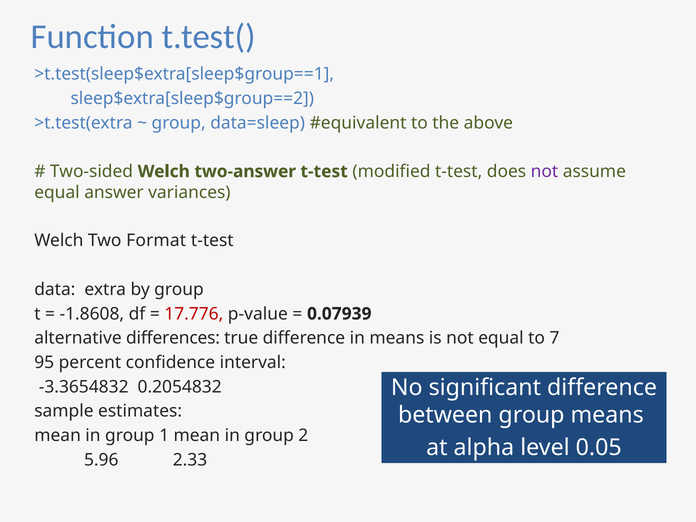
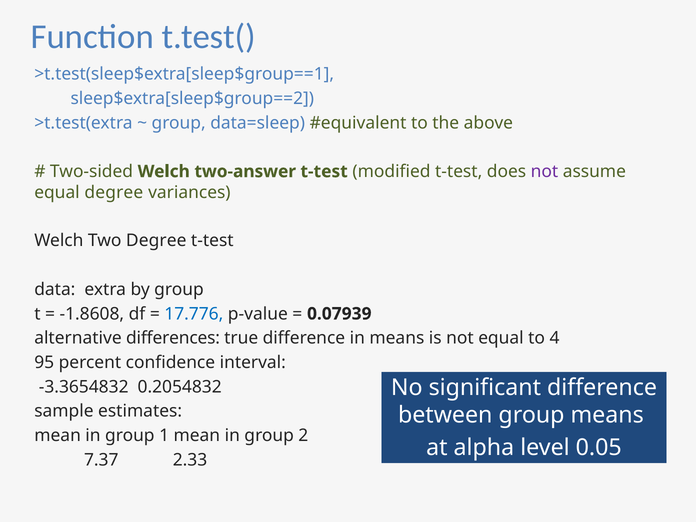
equal answer: answer -> degree (114, 192)
Two Format: Format -> Degree (156, 241)
17.776 colour: red -> blue (194, 314)
7: 7 -> 4 (555, 338)
5.96: 5.96 -> 7.37 (101, 460)
